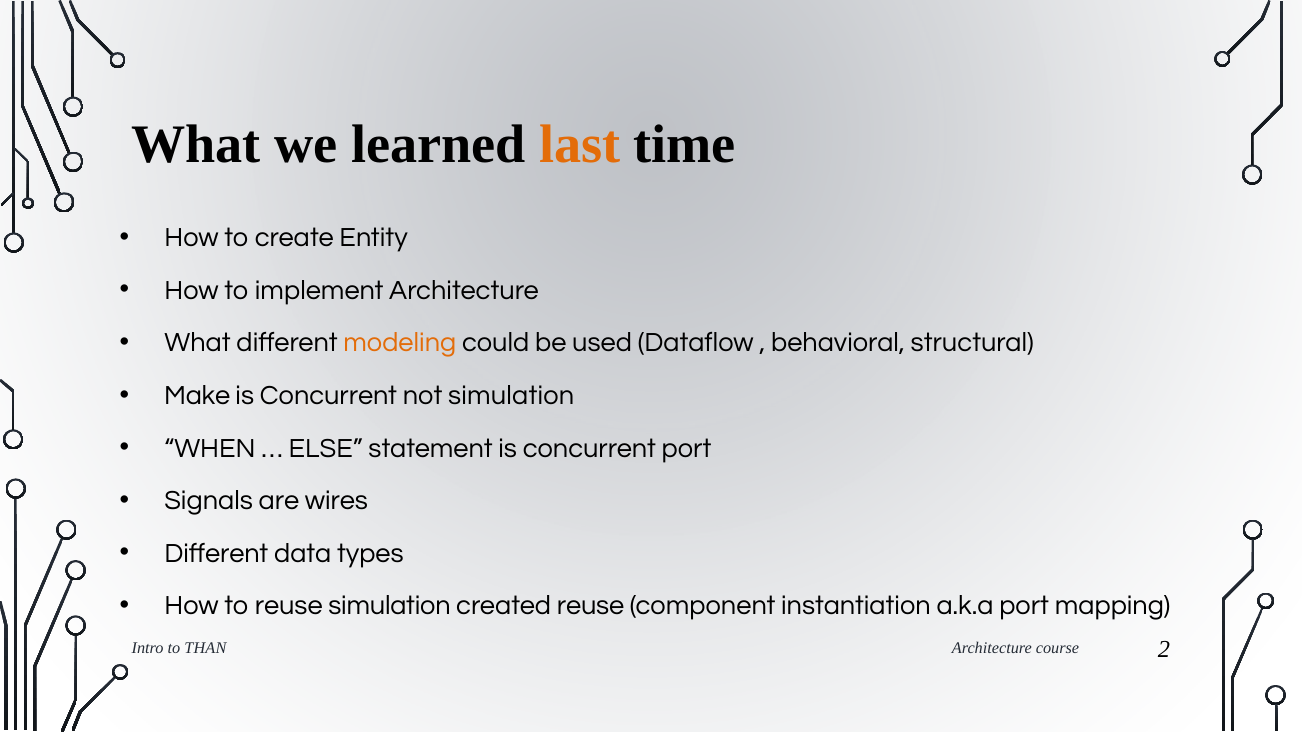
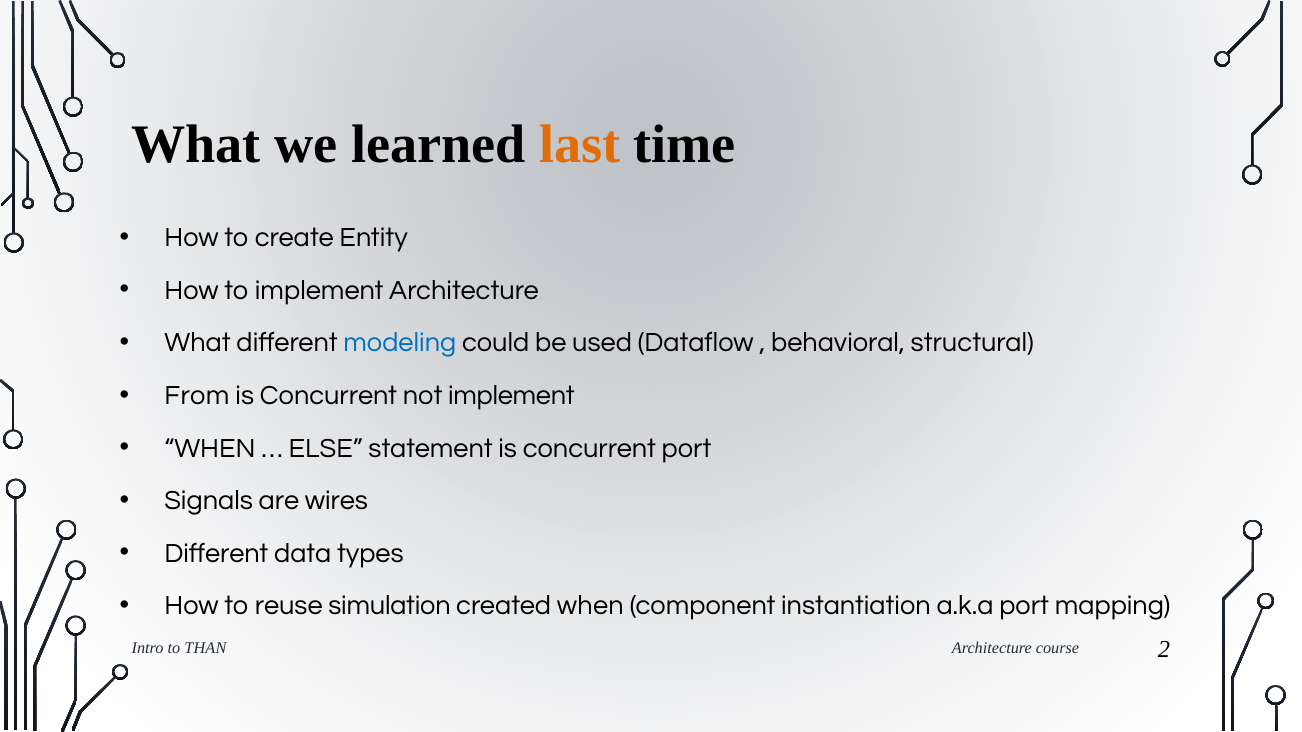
modeling colour: orange -> blue (400, 343)
Make: Make -> From (197, 396)
not simulation: simulation -> implement (511, 396)
created reuse: reuse -> when (590, 606)
